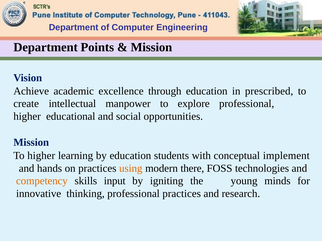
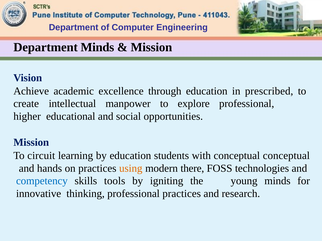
Department Points: Points -> Minds (97, 47)
To higher: higher -> circuit (41, 156)
conceptual implement: implement -> conceptual (286, 156)
competency colour: orange -> blue (42, 181)
input: input -> tools (115, 181)
